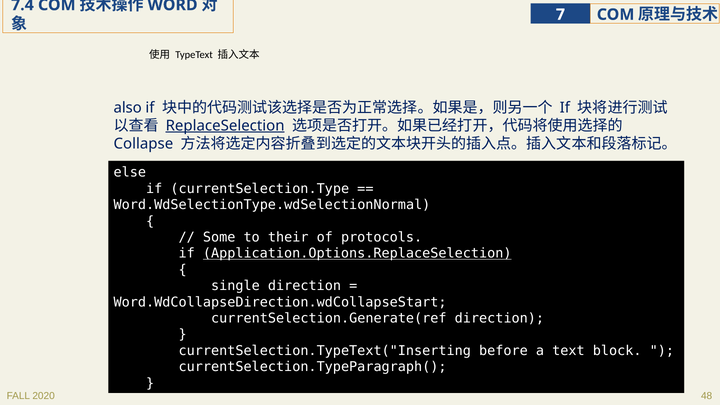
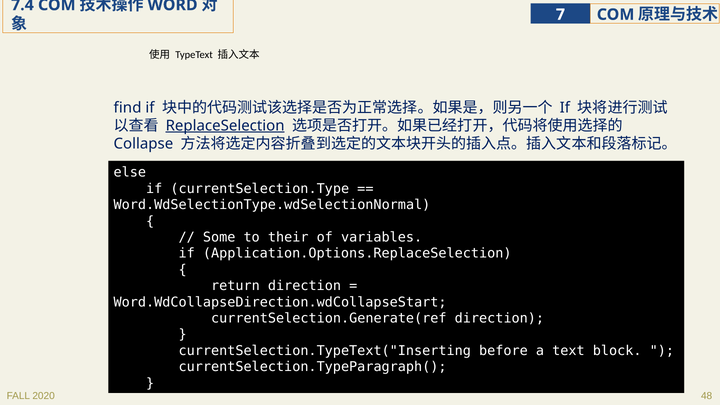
also: also -> find (128, 108)
protocols: protocols -> variables (382, 237)
Application.Options.ReplaceSelection underline: present -> none (357, 254)
single: single -> return (235, 286)
